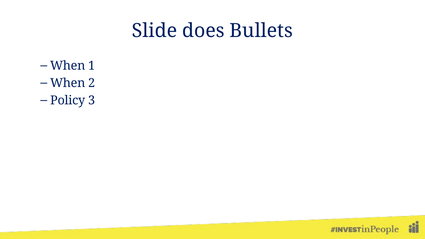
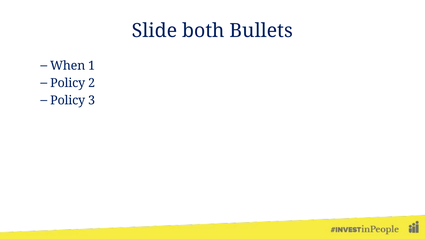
does: does -> both (203, 31)
When: When -> Policy (68, 83)
